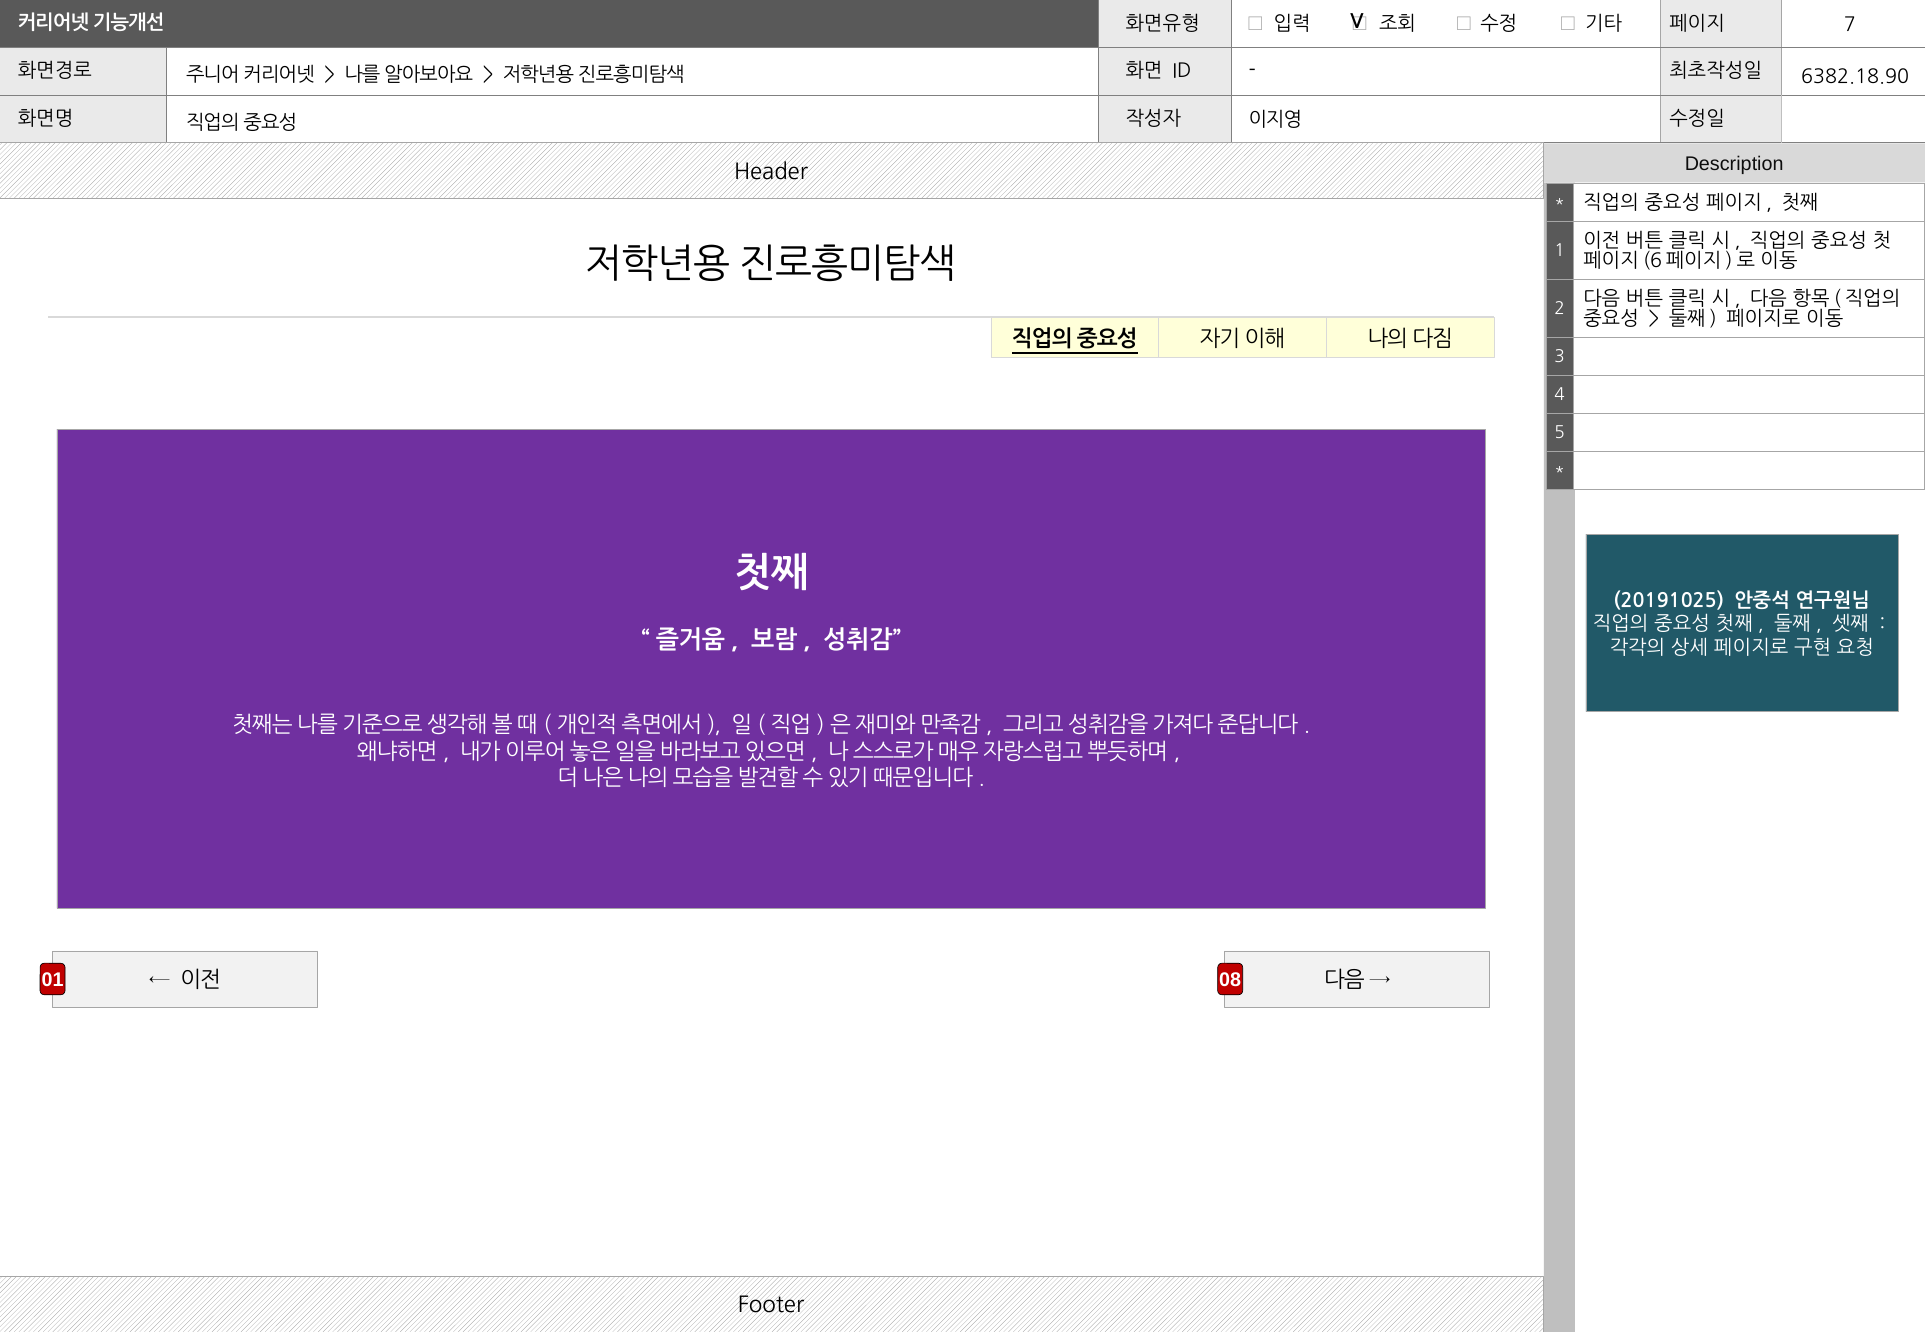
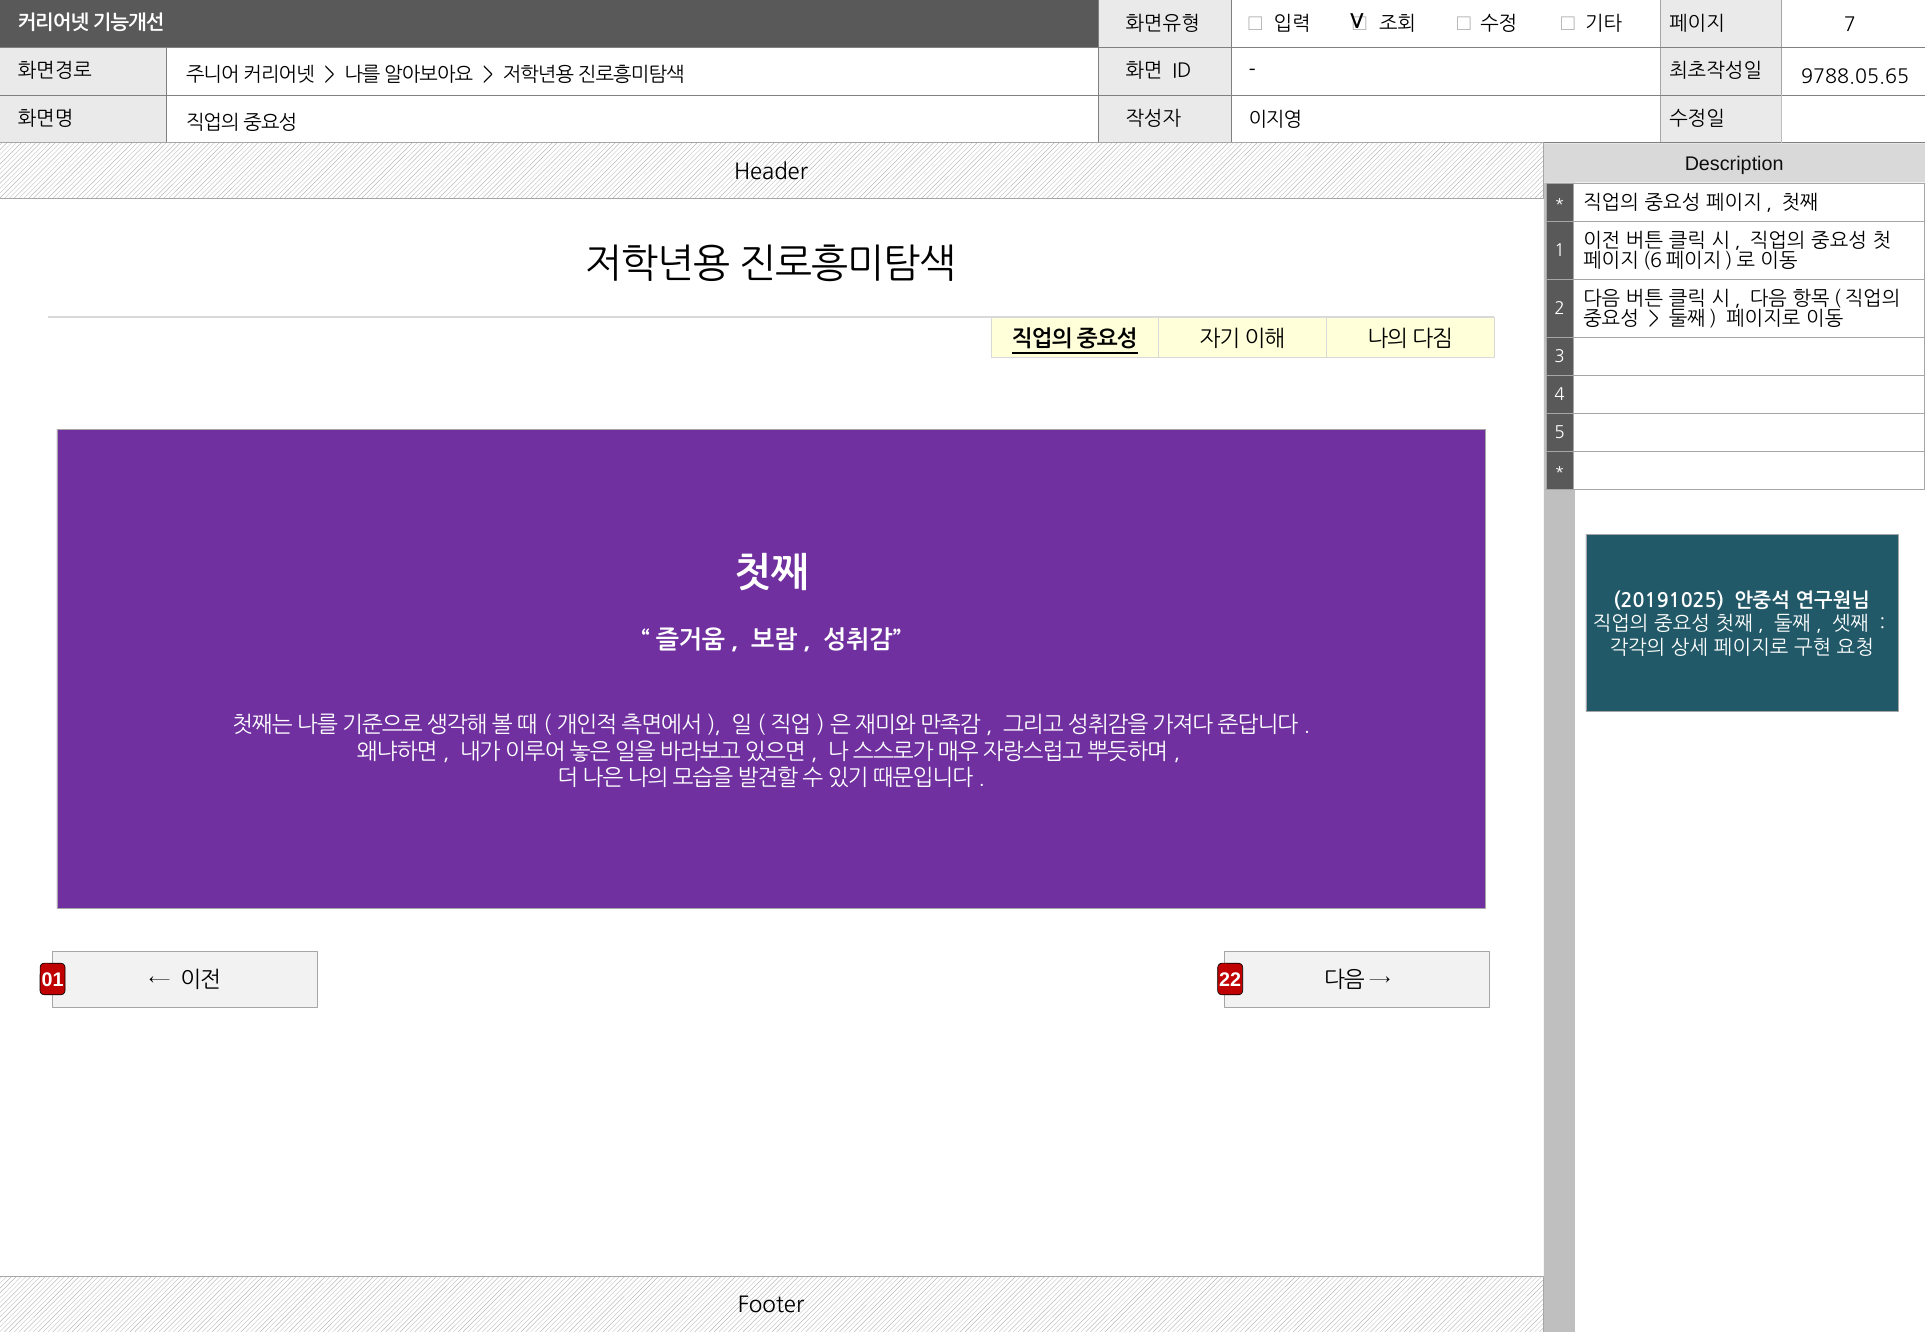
6382.18.90: 6382.18.90 -> 9788.05.65 (1855, 77)
08: 08 -> 22 (1230, 981)
